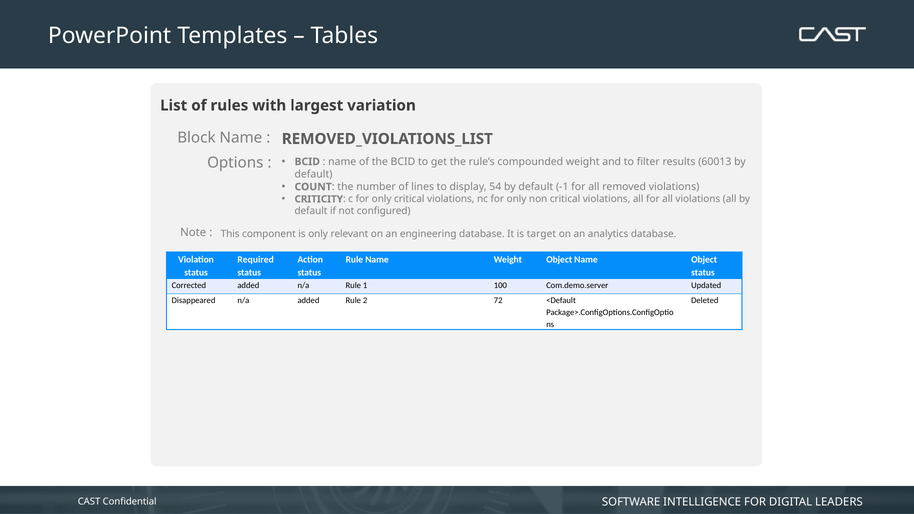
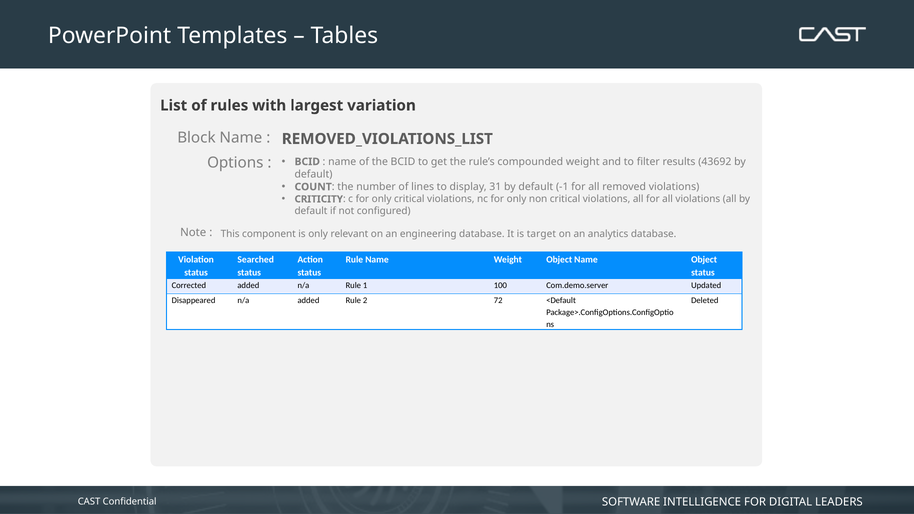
60013: 60013 -> 43692 (715, 162)
54: 54 -> 31 (495, 187)
Required: Required -> Searched (256, 260)
